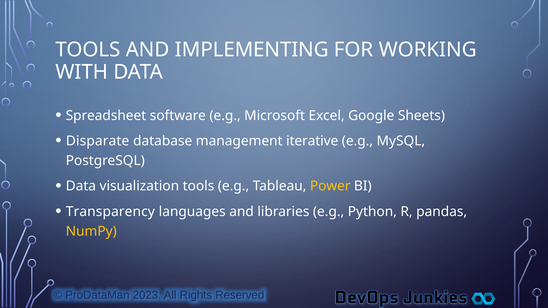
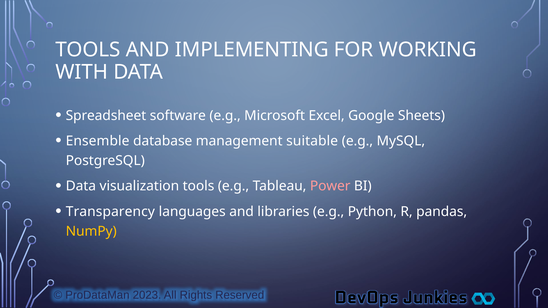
Disparate: Disparate -> Ensemble (98, 141)
iterative: iterative -> suitable (312, 141)
Power colour: yellow -> pink (330, 186)
